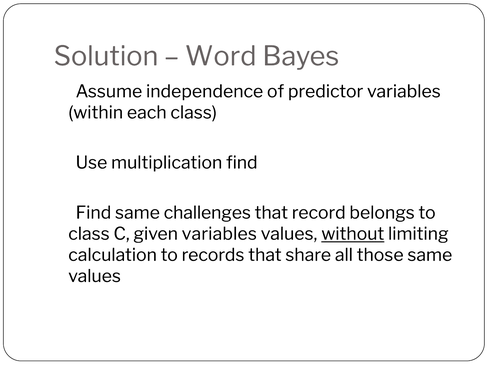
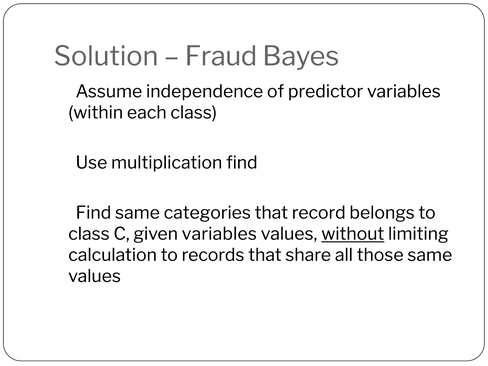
Word: Word -> Fraud (221, 56)
challenges: challenges -> categories (207, 213)
